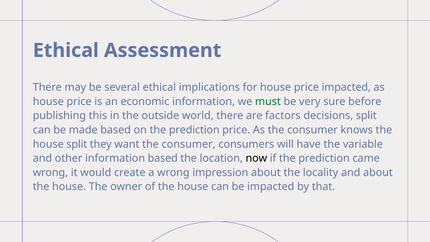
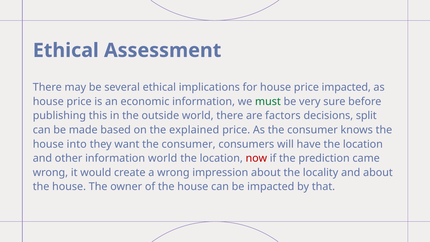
on the prediction: prediction -> explained (194, 130)
house split: split -> into (77, 144)
have the variable: variable -> location (363, 144)
information based: based -> world (163, 158)
now colour: black -> red (256, 158)
